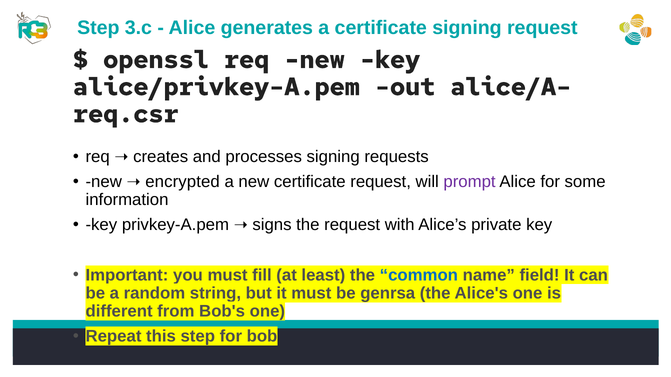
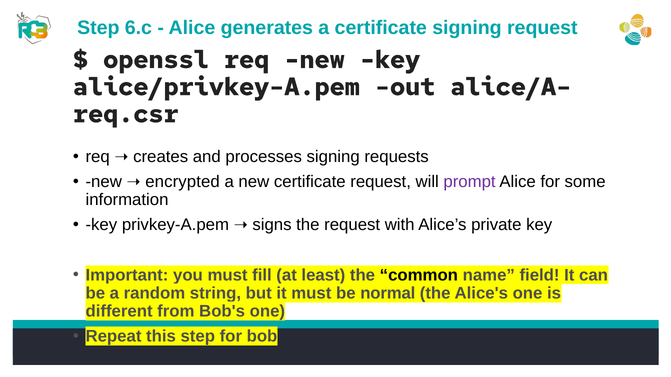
3.c: 3.c -> 6.c (138, 28)
common colour: blue -> black (419, 275)
genrsa: genrsa -> normal (388, 294)
